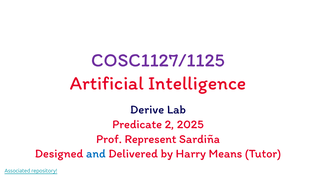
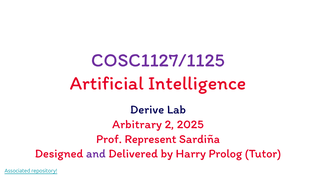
Predicate: Predicate -> Arbitrary (137, 124)
and colour: blue -> purple (96, 153)
Means: Means -> Prolog (225, 153)
